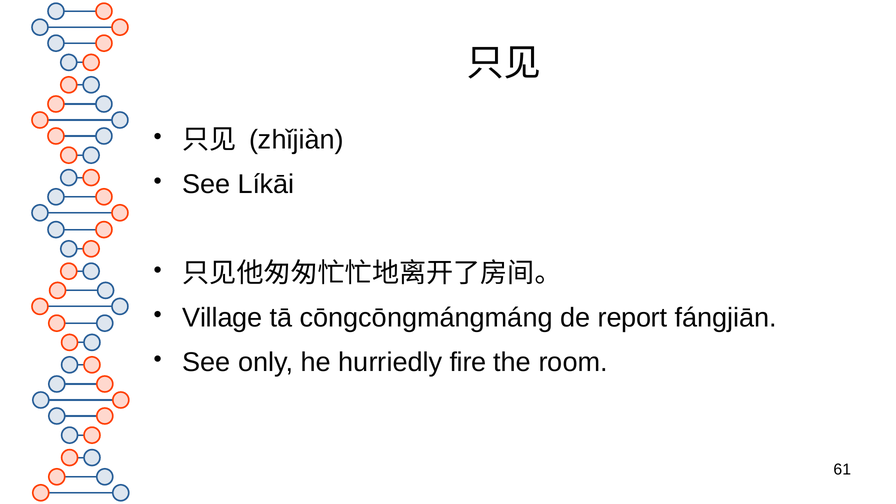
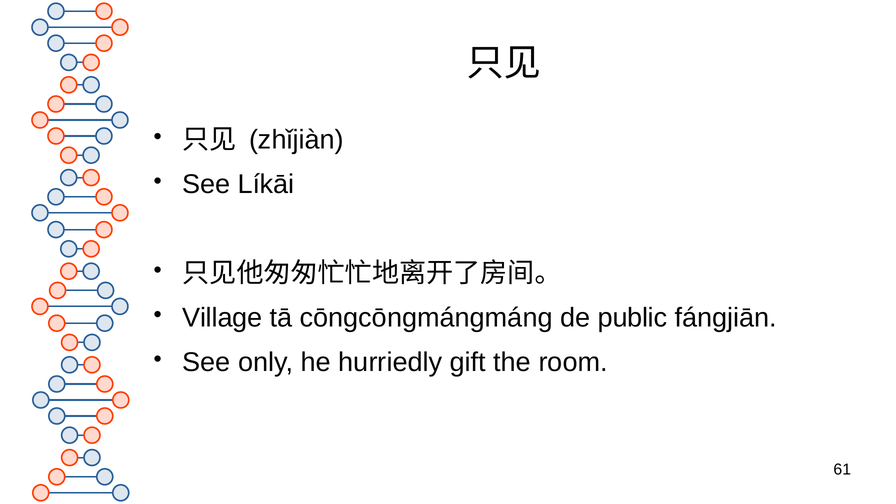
report: report -> public (633, 318)
fire: fire -> gift (468, 362)
